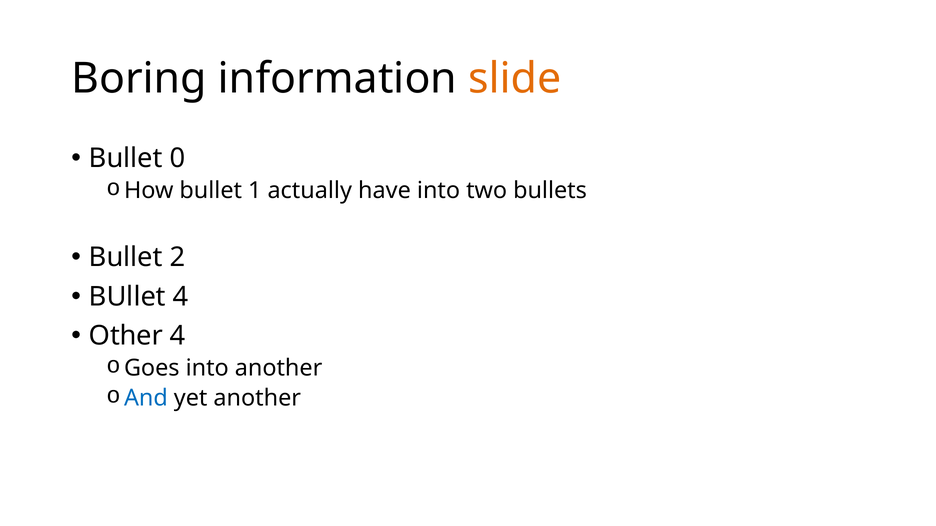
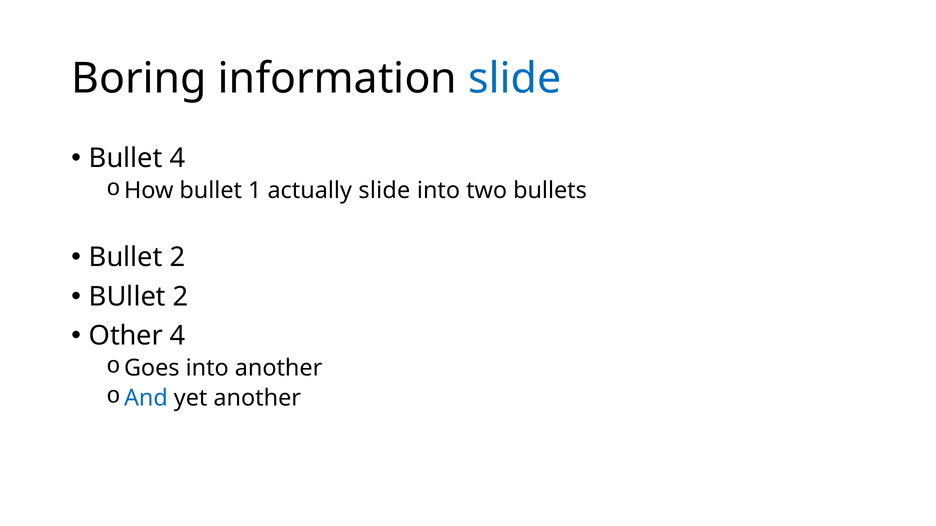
slide colour: orange -> blue (515, 79)
Bullet 0: 0 -> 4 (178, 158)
actually have: have -> slide (384, 190)
4: 4 -> 2 (181, 297)
